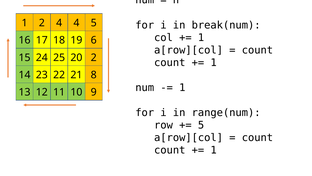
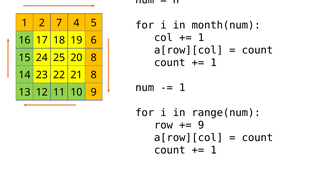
2 4: 4 -> 7 (59, 23)
break(num: break(num -> month(num (226, 25)
20 2: 2 -> 8 (94, 57)
5: 5 -> 9 (201, 125)
